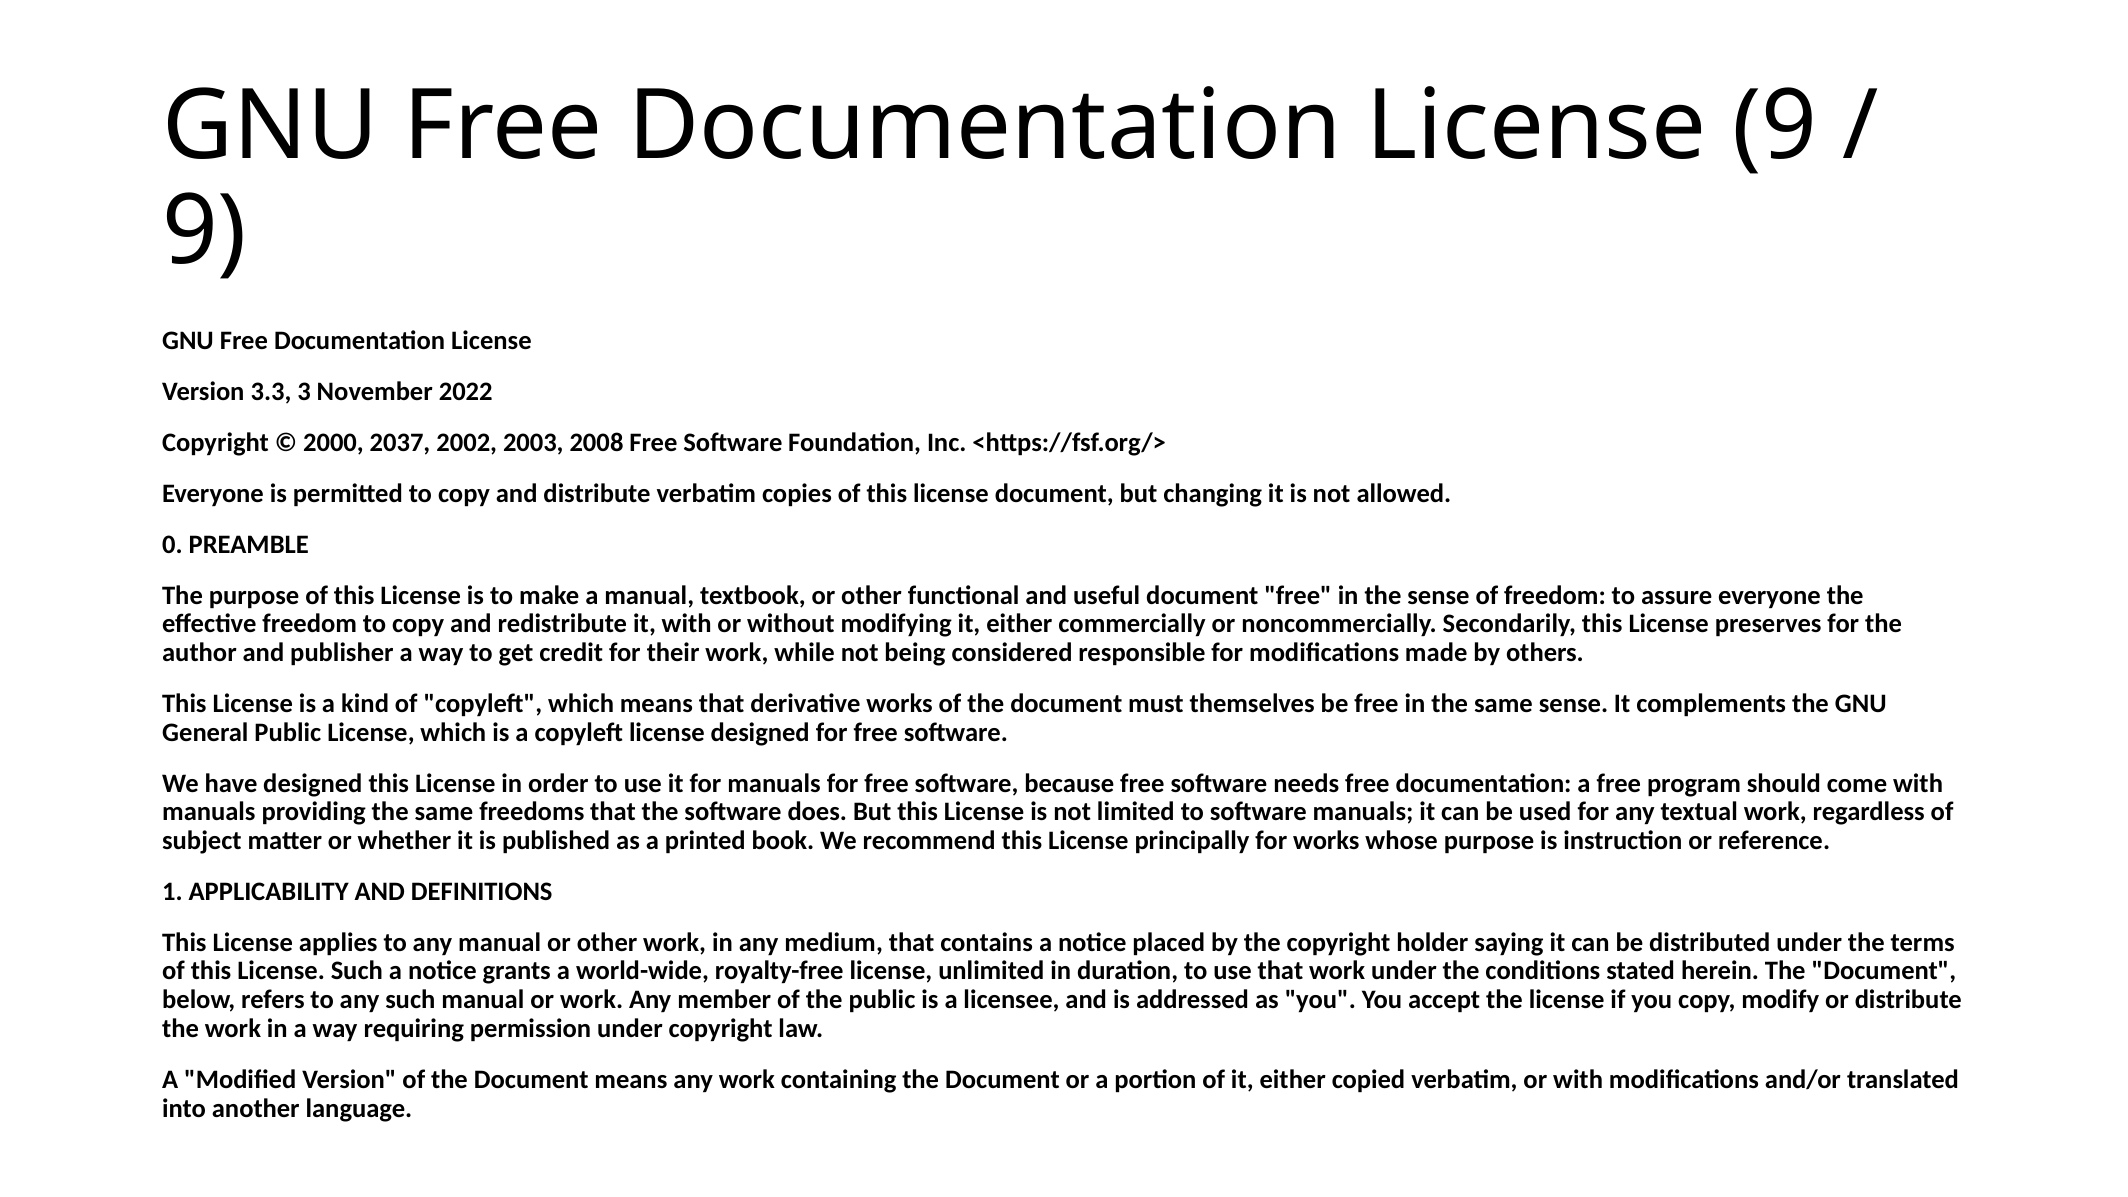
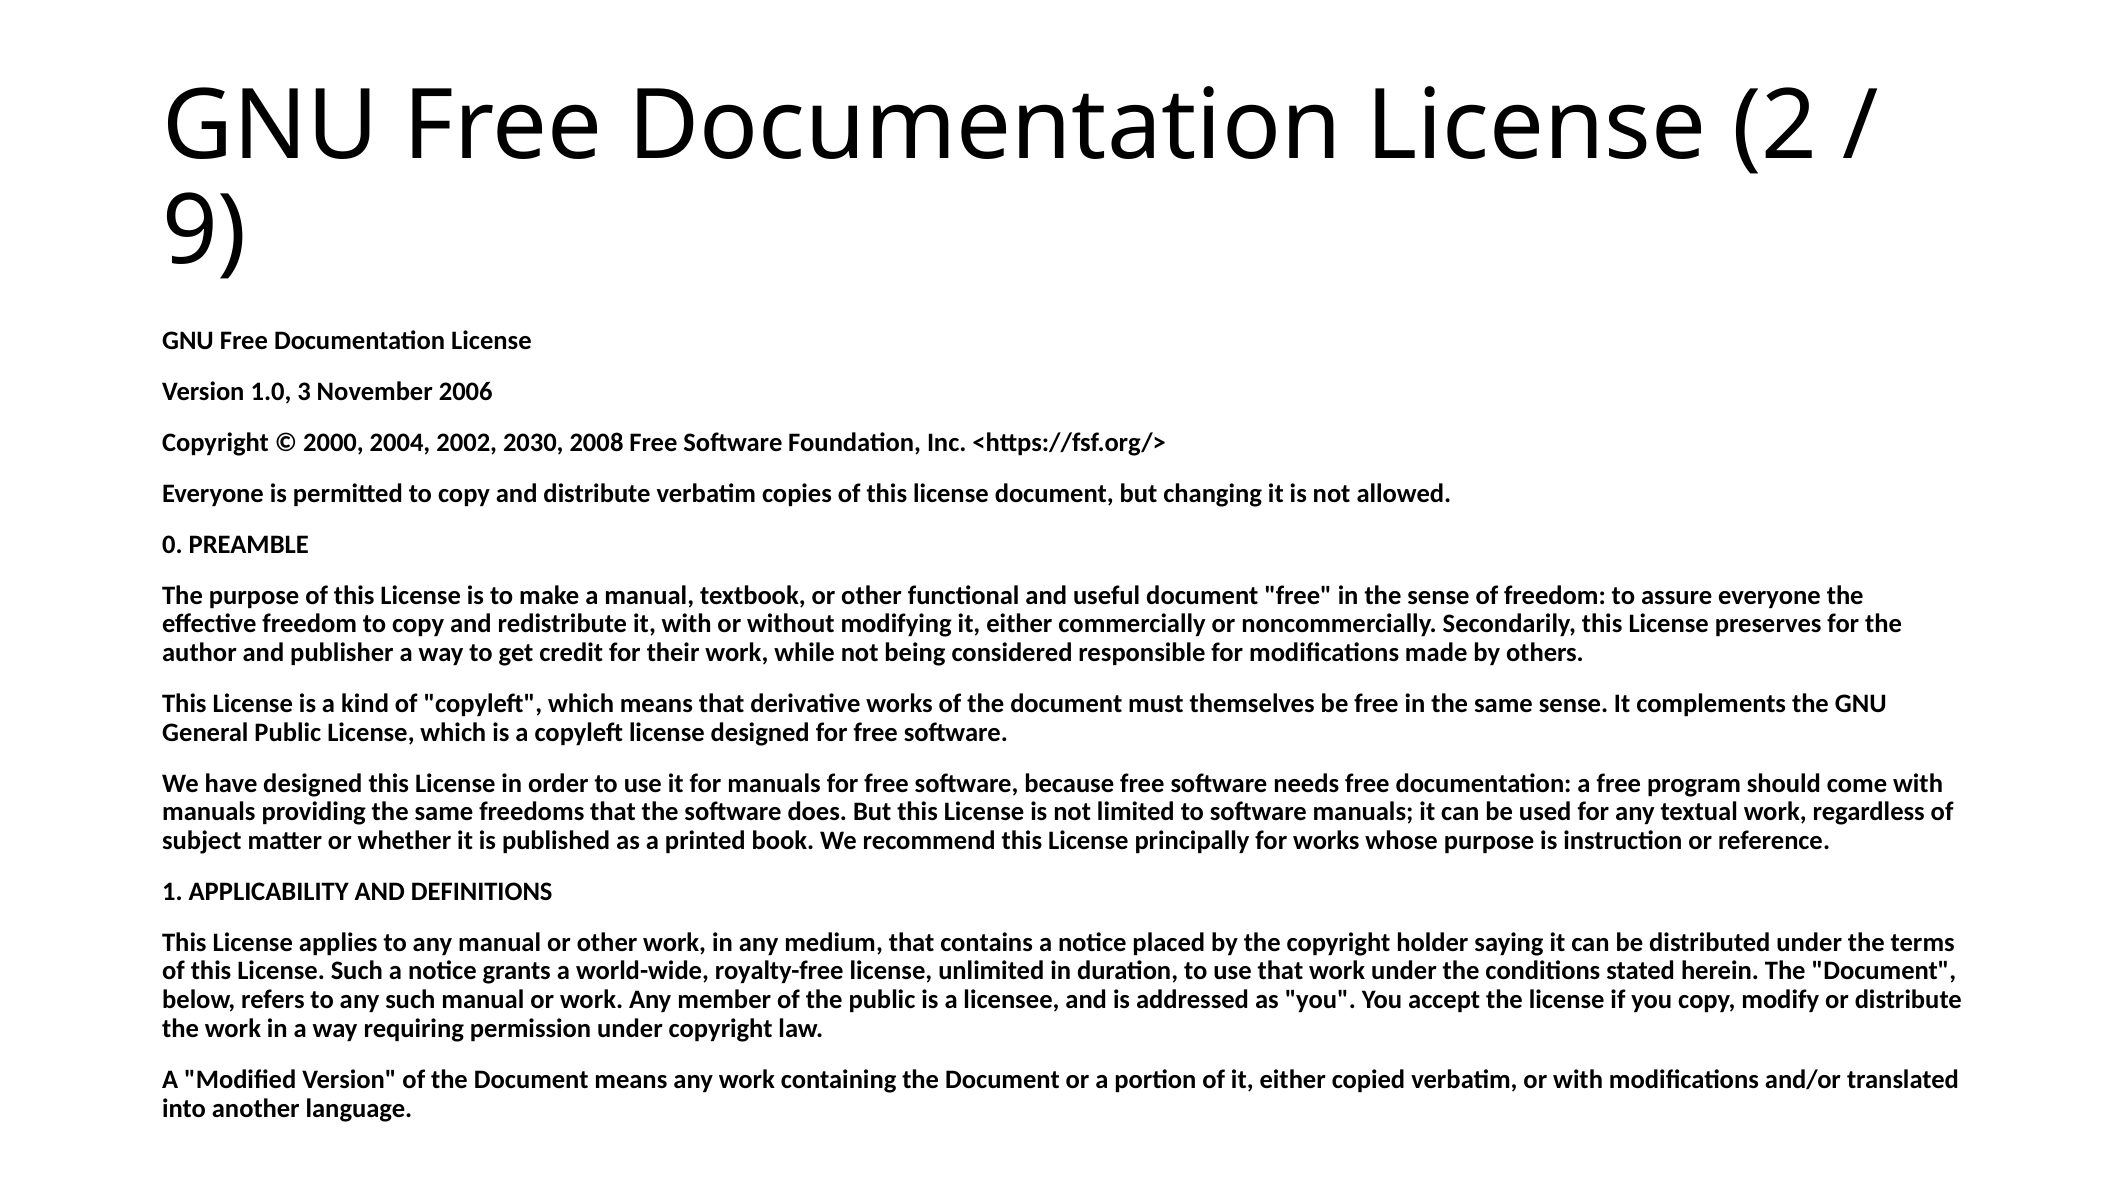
License 9: 9 -> 2 (1775, 126)
3.3: 3.3 -> 1.0 (271, 392)
2022: 2022 -> 2006 (466, 392)
2037: 2037 -> 2004 (400, 443)
2003: 2003 -> 2030 (533, 443)
